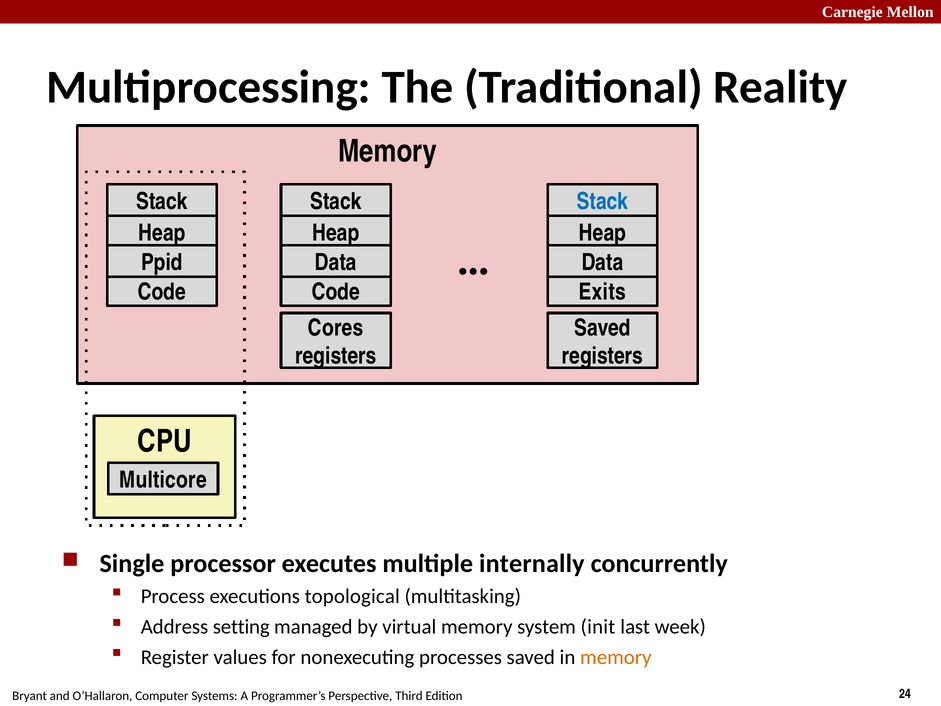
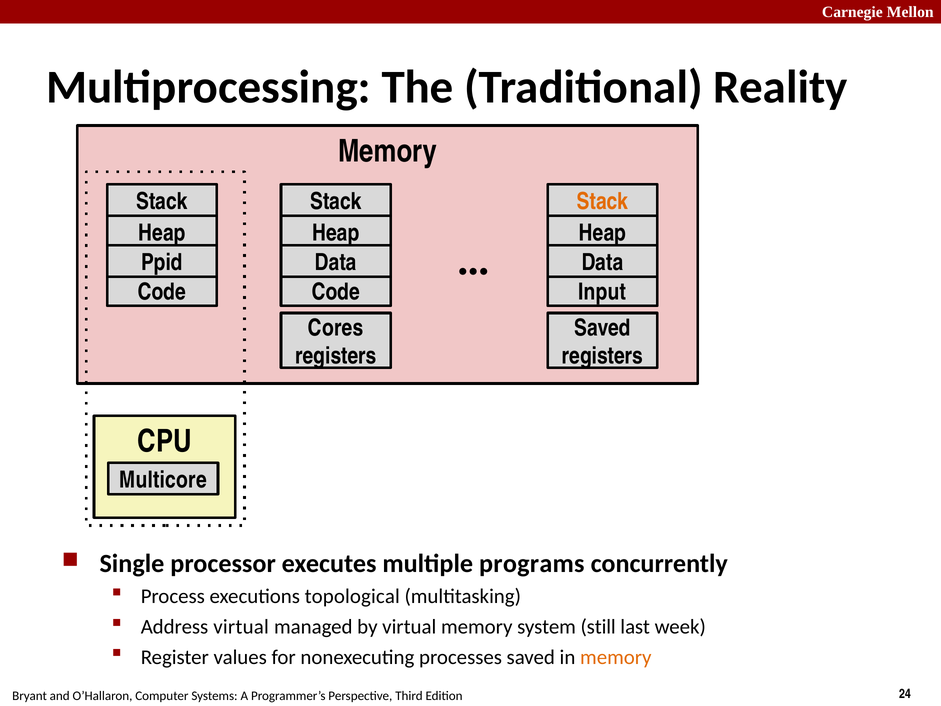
Stack colour: blue -> orange (602, 201)
Exits: Exits -> Input (602, 292)
internally: internally -> programs (532, 563)
Address setting: setting -> virtual (241, 627)
init: init -> still (598, 627)
